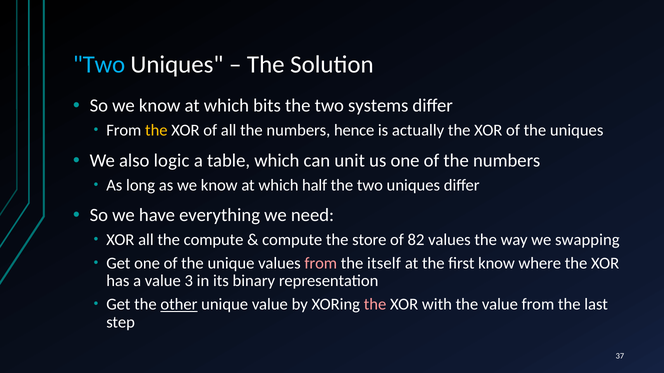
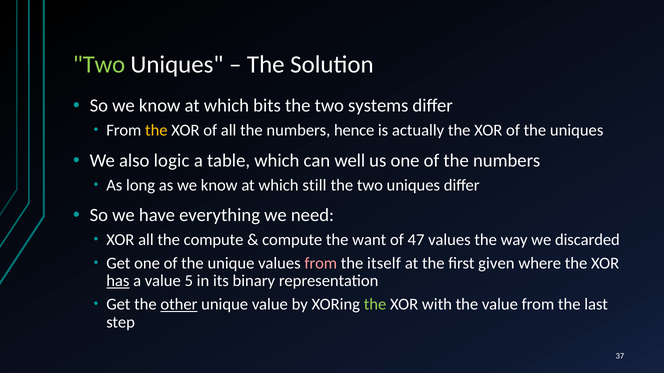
Two colour: light blue -> light green (99, 65)
unit: unit -> well (350, 161)
half: half -> still (314, 185)
store: store -> want (369, 240)
82: 82 -> 47 (416, 240)
swapping: swapping -> discarded (587, 240)
first know: know -> given (496, 264)
has underline: none -> present (118, 281)
3: 3 -> 5 (189, 281)
the colour: pink -> light green (375, 305)
